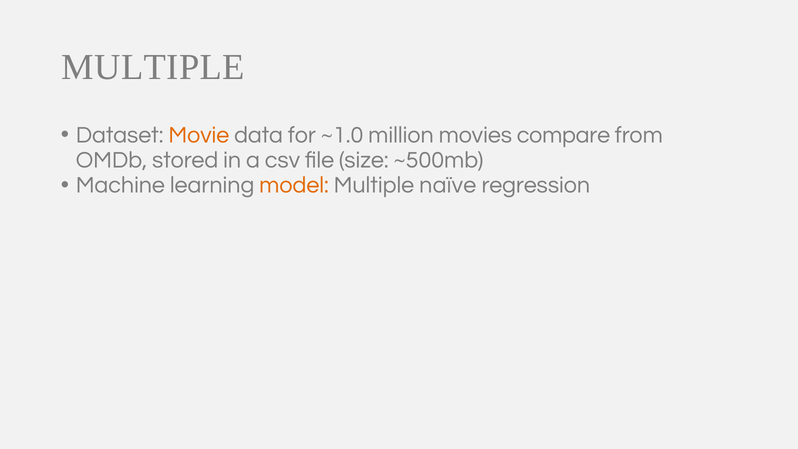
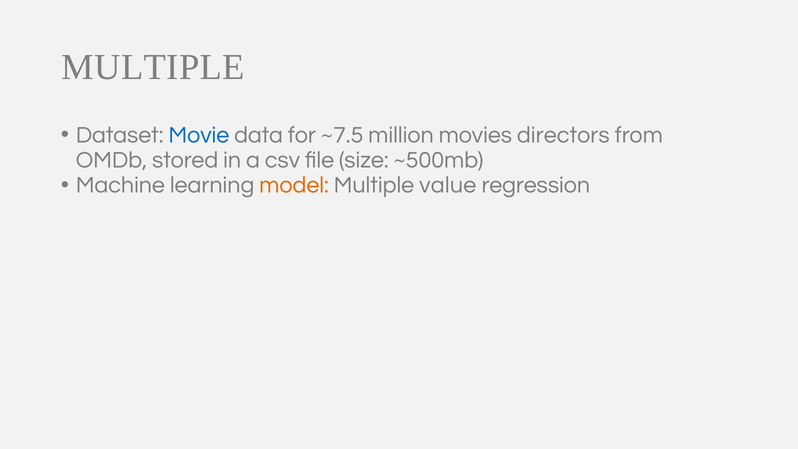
Movie colour: orange -> blue (199, 135)
~1.0: ~1.0 -> ~7.5 (342, 135)
compare: compare -> directors (563, 135)
naïve: naïve -> value (448, 185)
